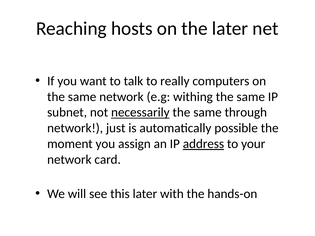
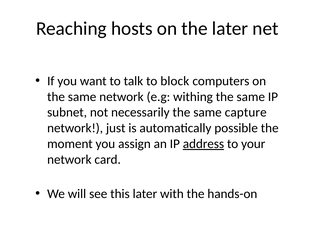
really: really -> block (175, 81)
necessarily underline: present -> none (140, 113)
through: through -> capture (246, 113)
